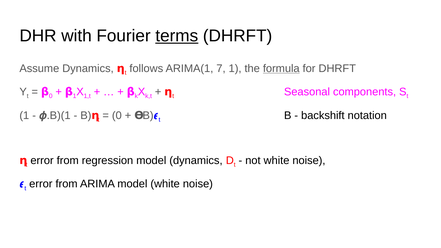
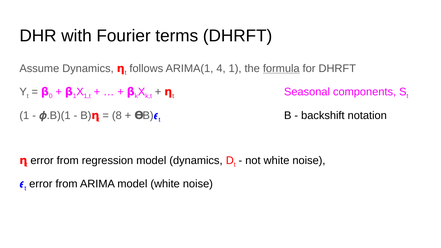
terms underline: present -> none (177, 36)
7: 7 -> 4 (221, 68)
0: 0 -> 8 (117, 115)
